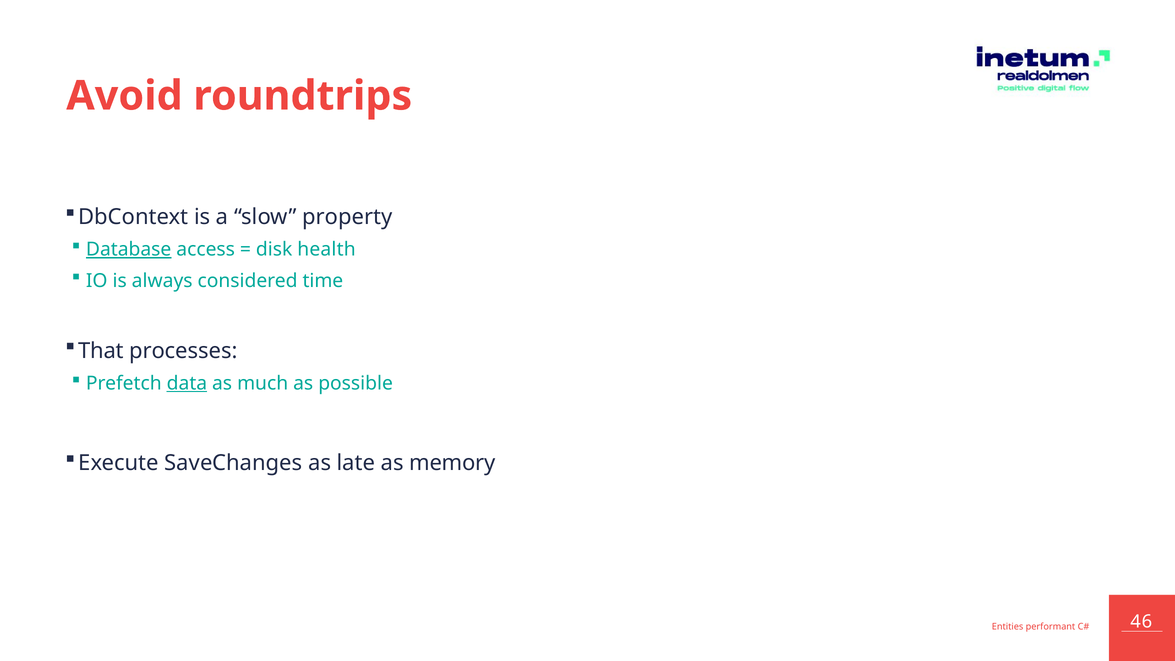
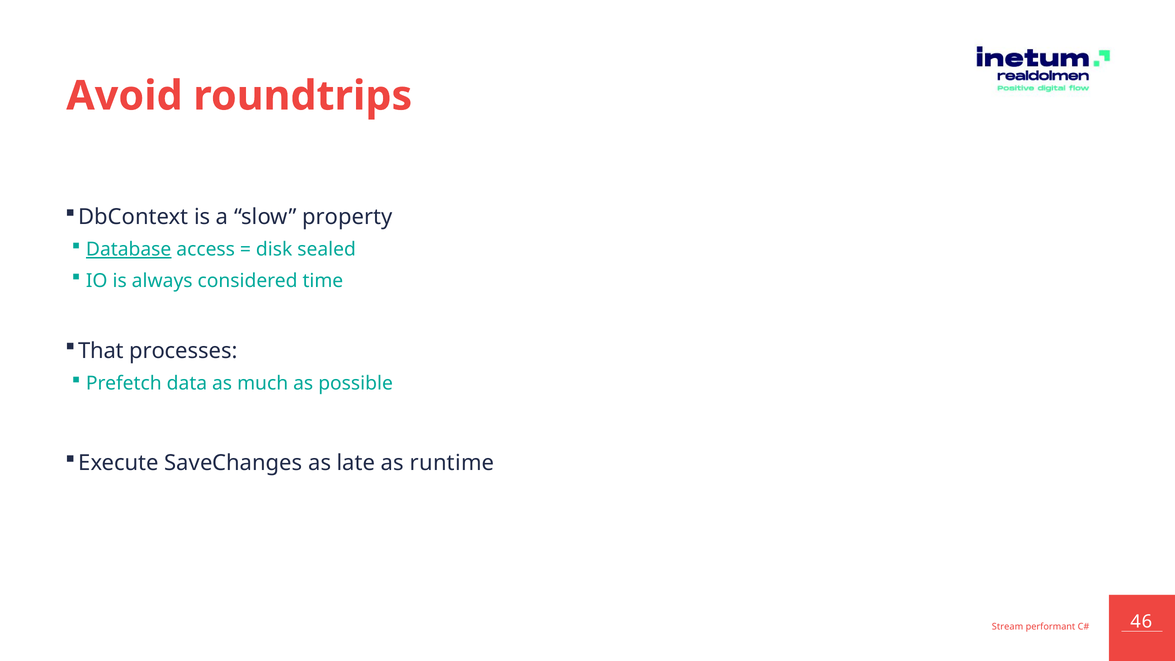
health: health -> sealed (327, 250)
data underline: present -> none (187, 383)
memory: memory -> runtime (452, 463)
Entities: Entities -> Stream (1008, 627)
